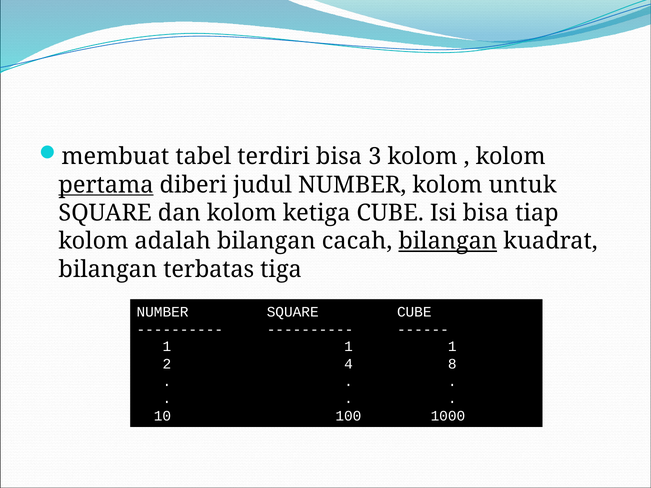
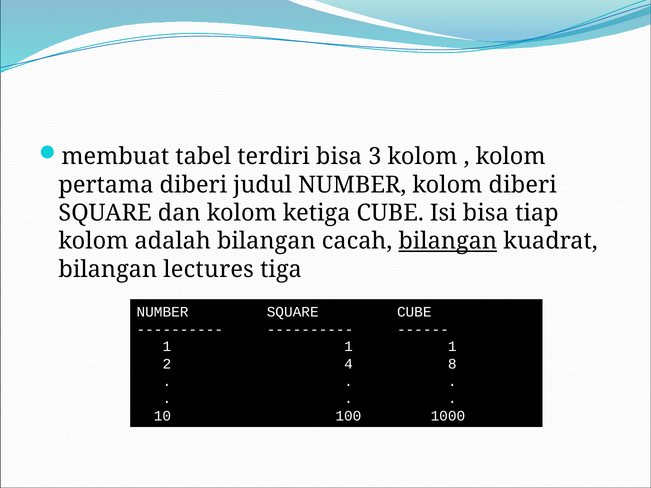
pertama underline: present -> none (106, 185)
kolom untuk: untuk -> diberi (523, 185)
terbatas: terbatas -> lectures (209, 270)
